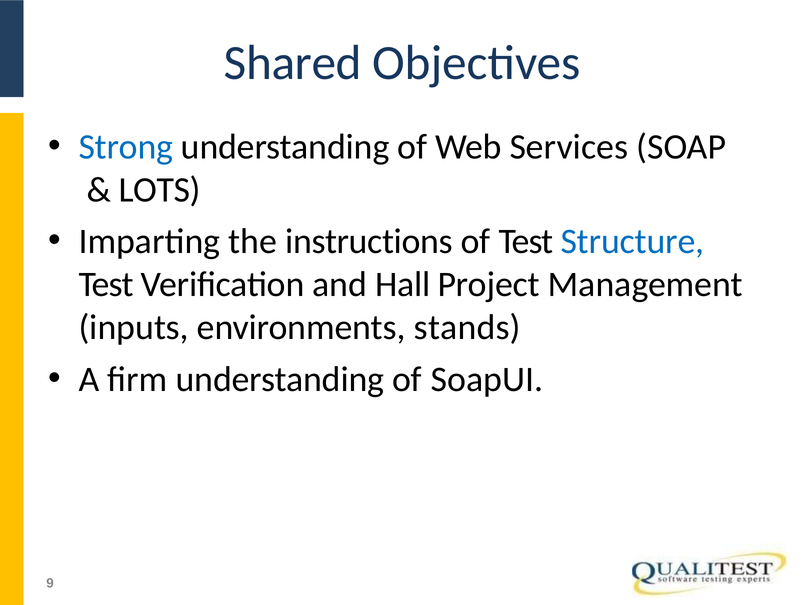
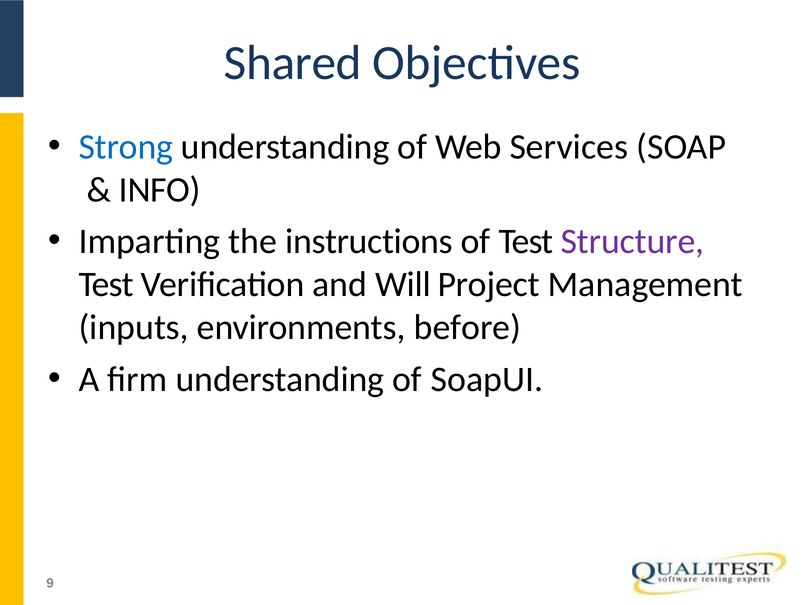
LOTS: LOTS -> INFO (160, 190)
Structure colour: blue -> purple (633, 242)
Hall: Hall -> Will (403, 285)
stands: stands -> before (468, 328)
